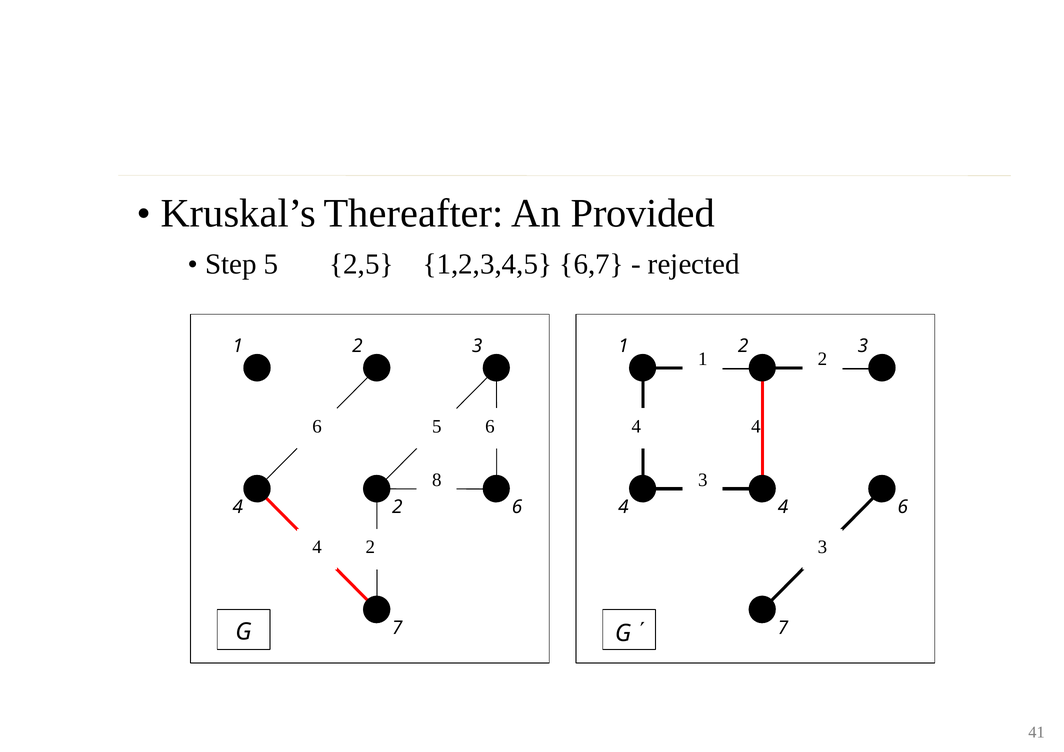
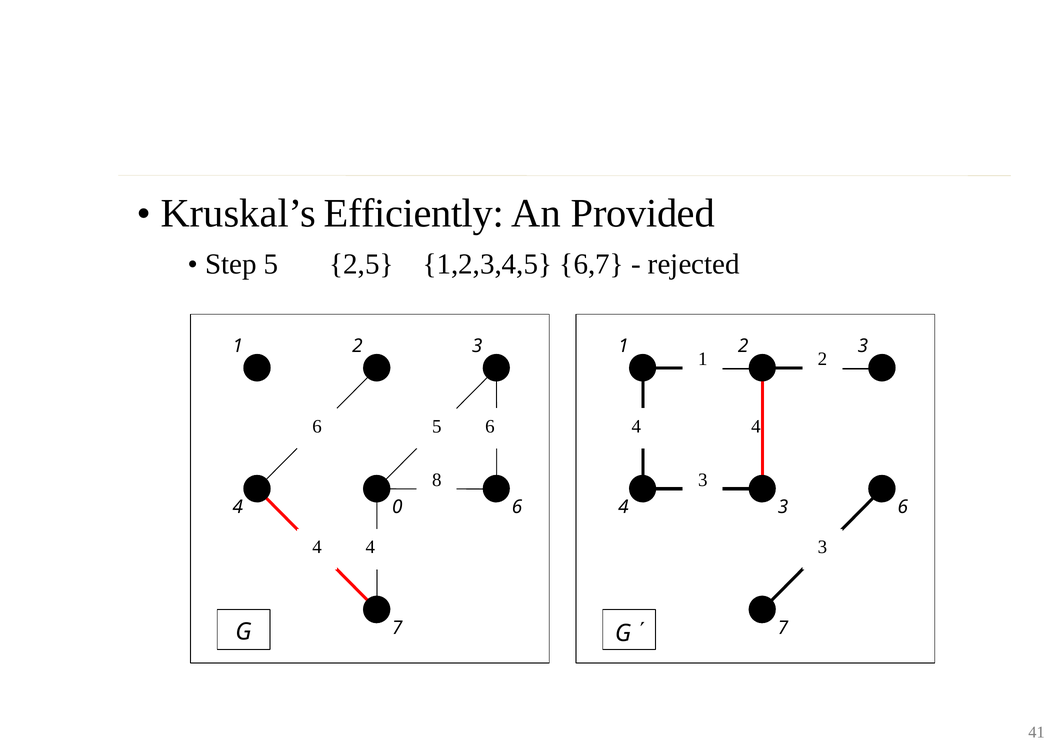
Thereafter: Thereafter -> Efficiently (414, 214)
2: 2 -> 0 (397, 507)
4: 4 -> 3 (783, 507)
2: 2 -> 4 (370, 548)
